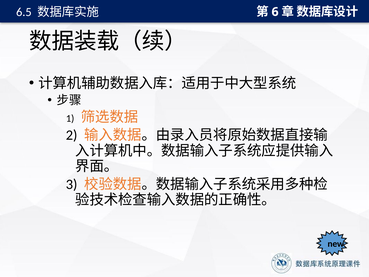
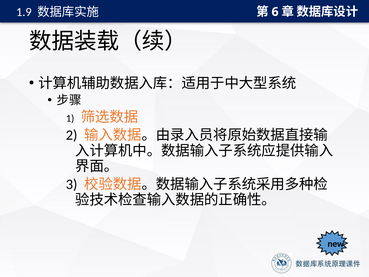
6.5: 6.5 -> 1.9 (24, 12)
